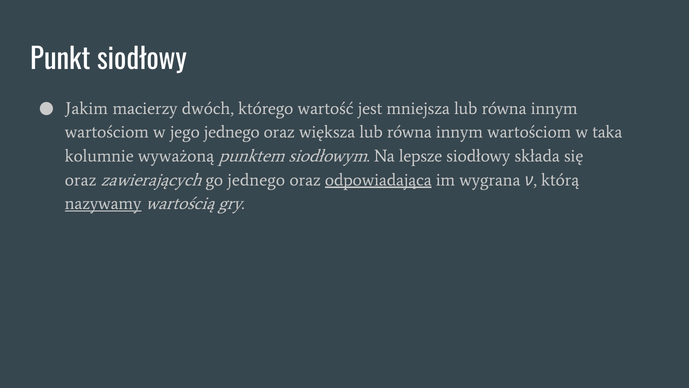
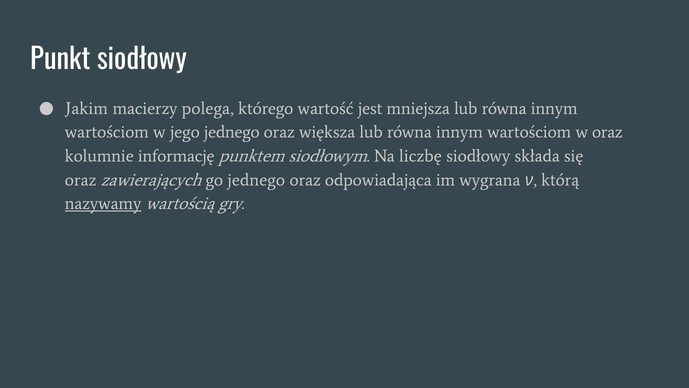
dwóch: dwóch -> polega (208, 108)
w taka: taka -> oraz (607, 132)
wyważoną: wyważoną -> informację (176, 156)
lepsze: lepsze -> liczbę (420, 156)
odpowiadająca underline: present -> none (378, 180)
